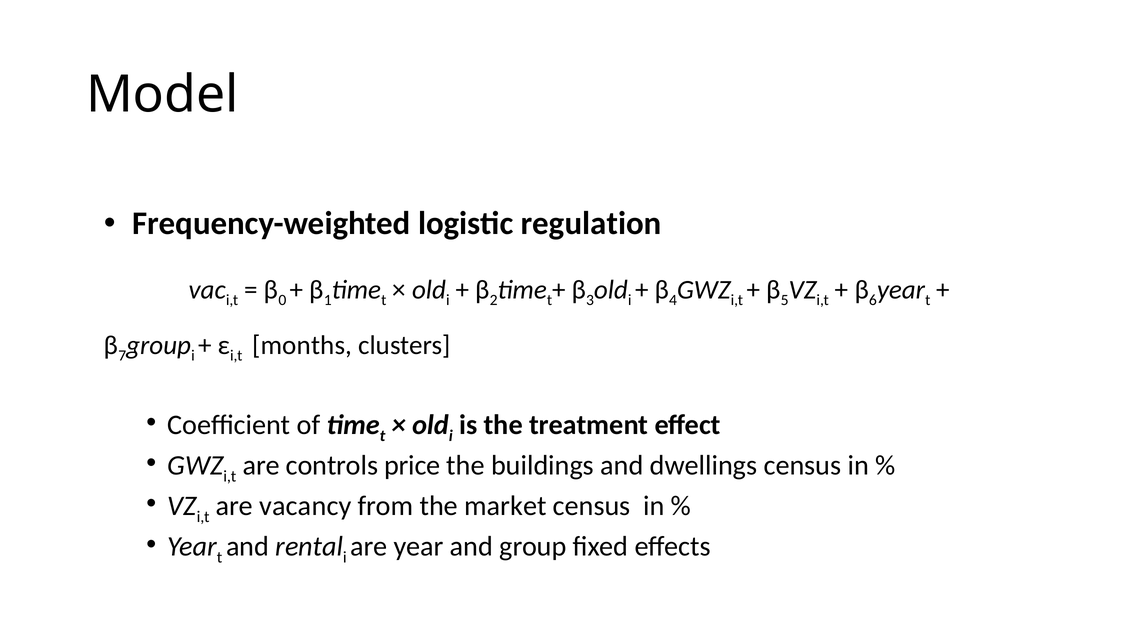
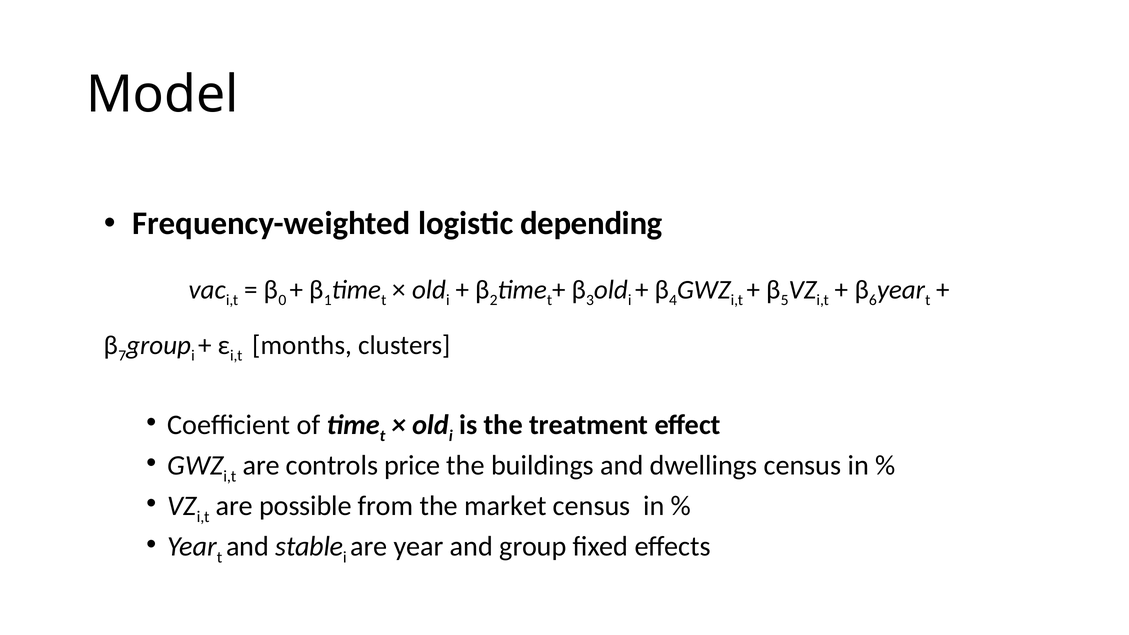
regulation: regulation -> depending (591, 223)
vacancy: vacancy -> possible (305, 506)
rental: rental -> stable (309, 546)
